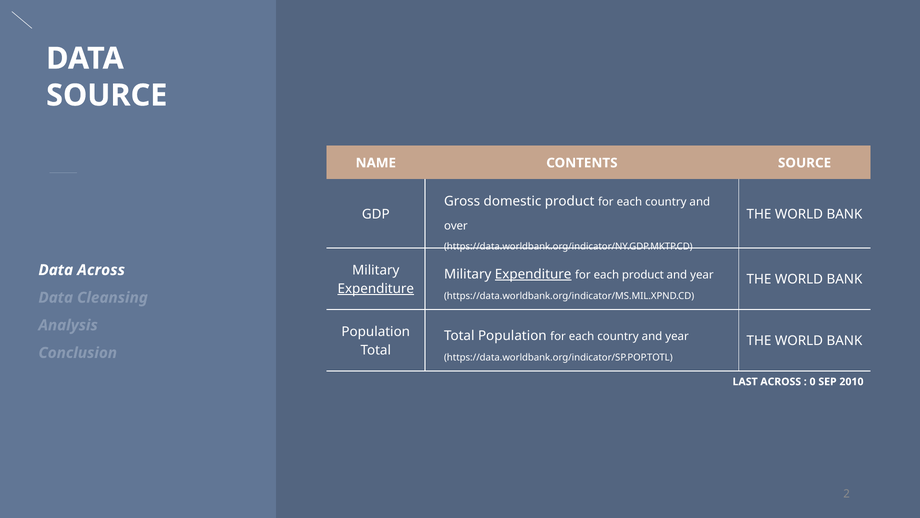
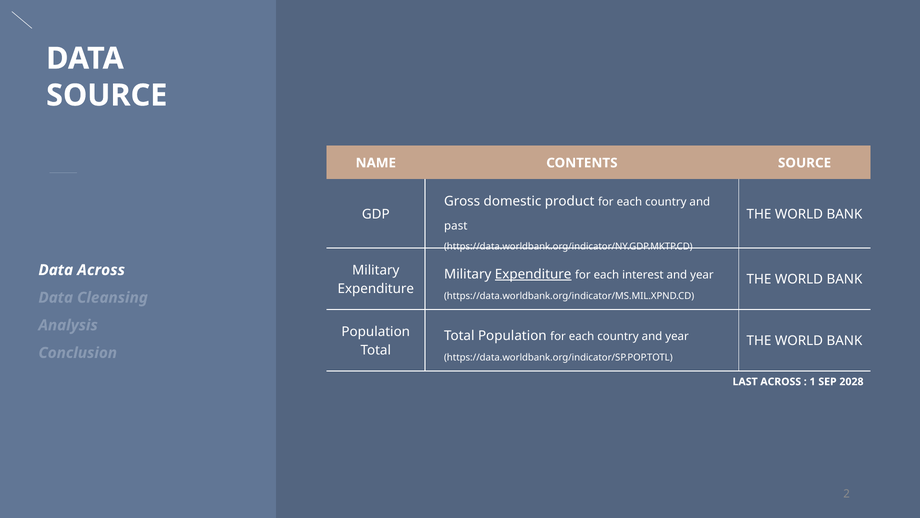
over: over -> past (456, 226)
each product: product -> interest (643, 275)
Expenditure underline: present -> none (376, 288)
0: 0 -> 1 (813, 381)
2010: 2010 -> 2028 (851, 381)
